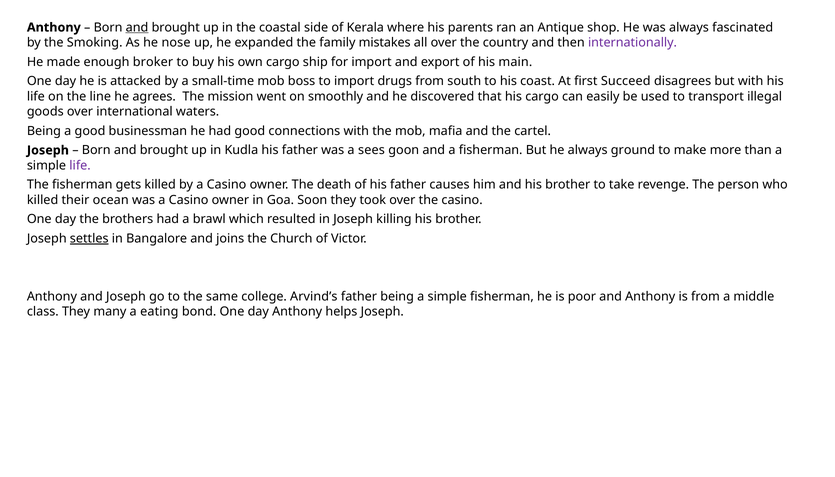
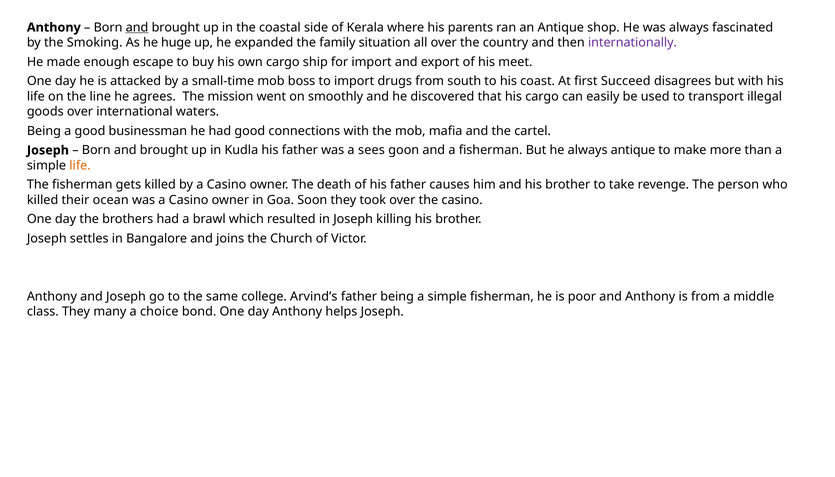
nose: nose -> huge (176, 43)
mistakes: mistakes -> situation (385, 43)
broker: broker -> escape (153, 62)
main: main -> meet (515, 62)
always ground: ground -> antique (633, 150)
life colour: purple -> orange (80, 165)
settles underline: present -> none (89, 239)
eating: eating -> choice (159, 312)
